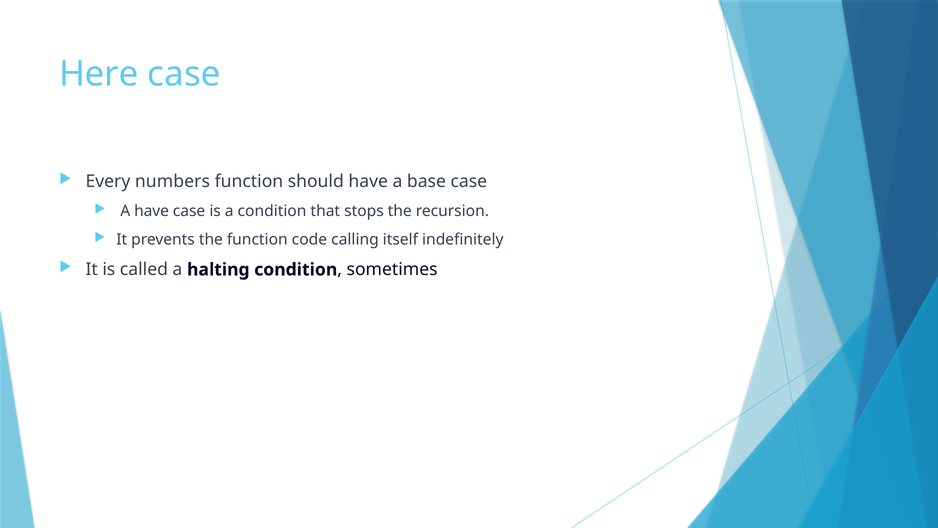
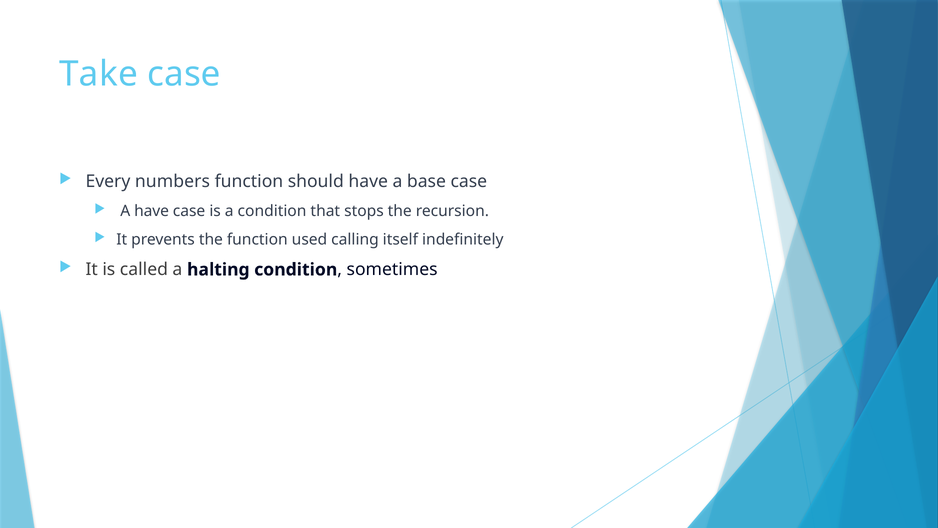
Here: Here -> Take (99, 74)
code: code -> used (309, 240)
